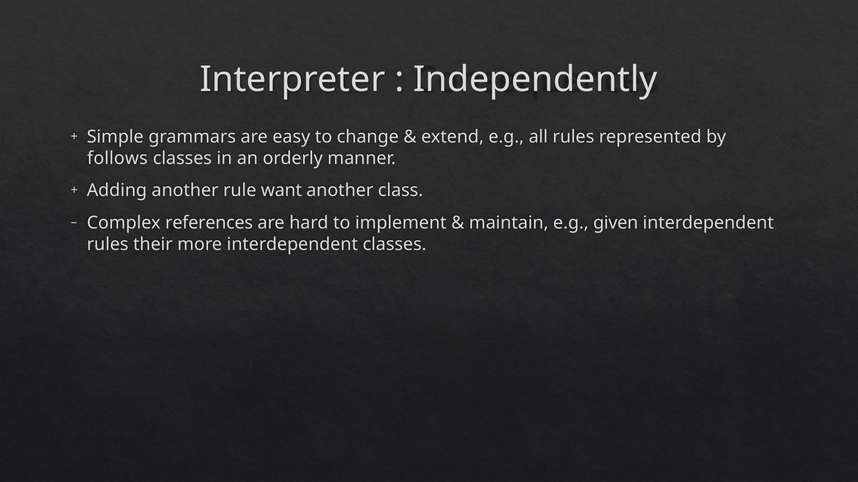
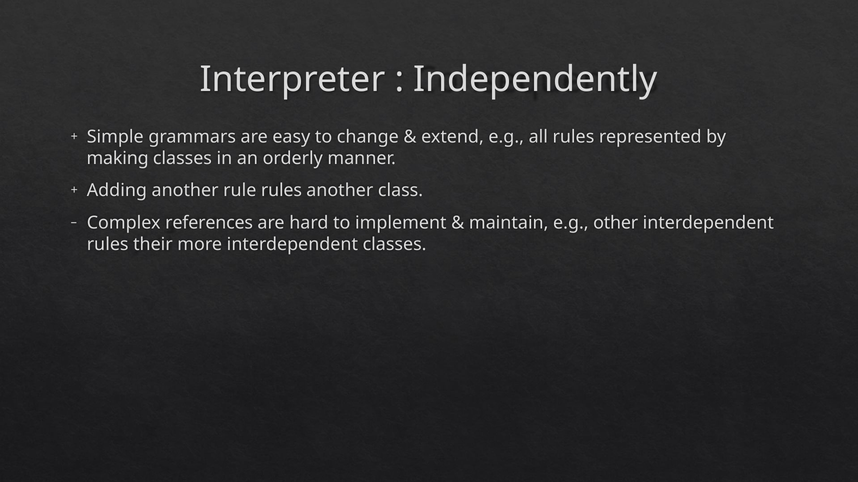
follows: follows -> making (118, 159)
rule want: want -> rules (281, 191)
given: given -> other (616, 223)
